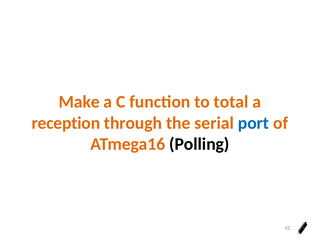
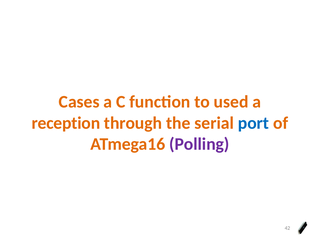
Make: Make -> Cases (79, 102)
total: total -> used (231, 102)
Polling colour: black -> purple (199, 144)
